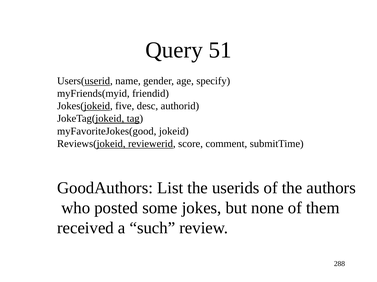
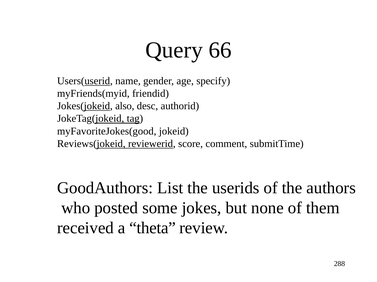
51: 51 -> 66 (220, 50)
five: five -> also (125, 106)
such: such -> theta (153, 228)
